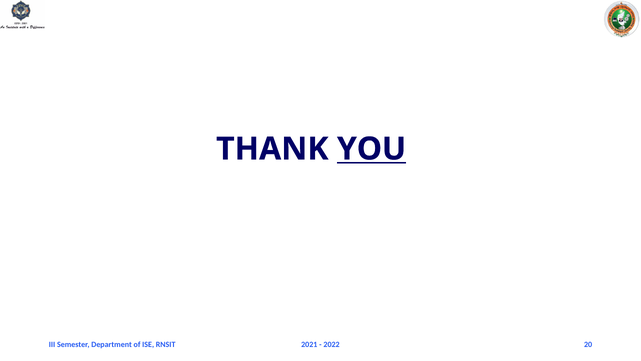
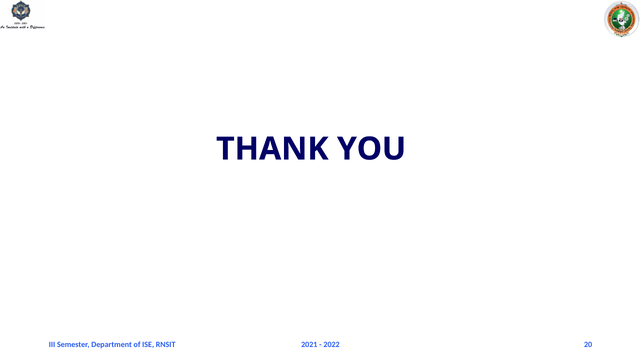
YOU underline: present -> none (372, 149)
